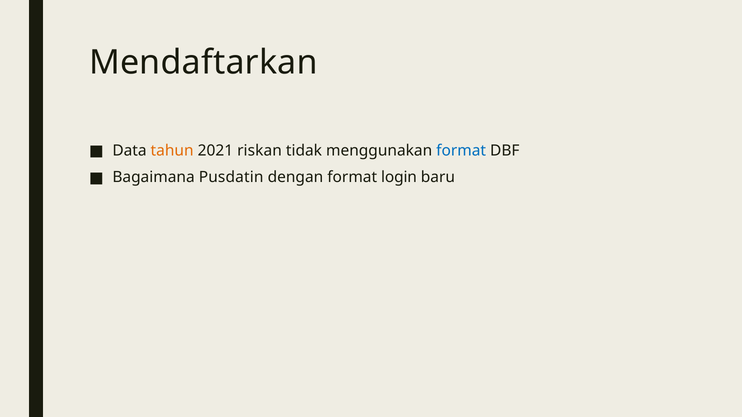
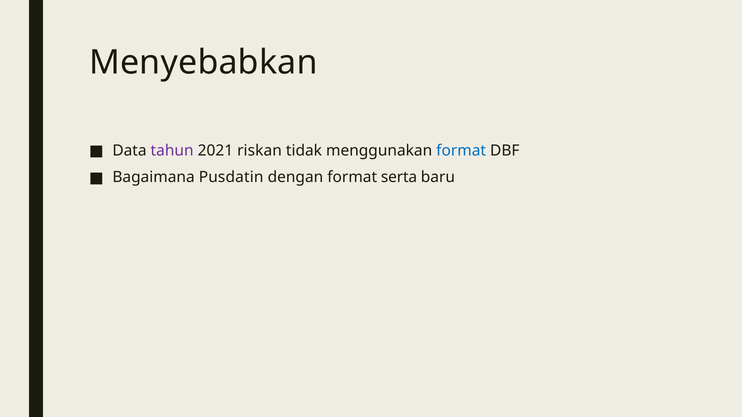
Mendaftarkan: Mendaftarkan -> Menyebabkan (203, 62)
tahun colour: orange -> purple (172, 151)
login: login -> serta (399, 177)
